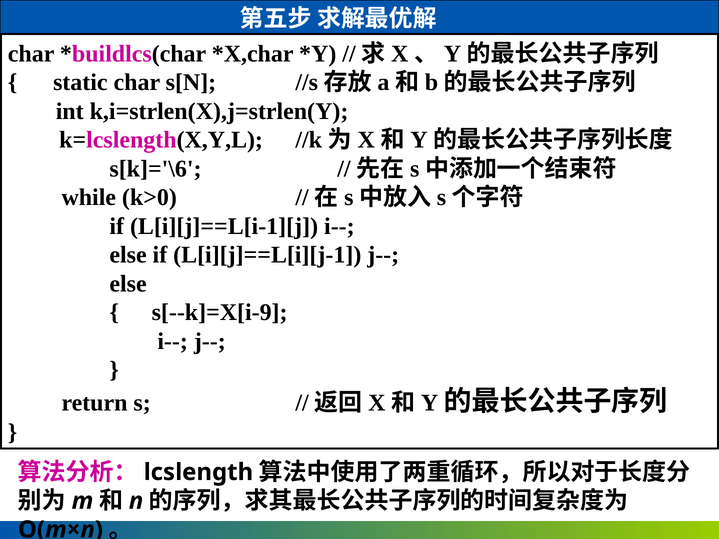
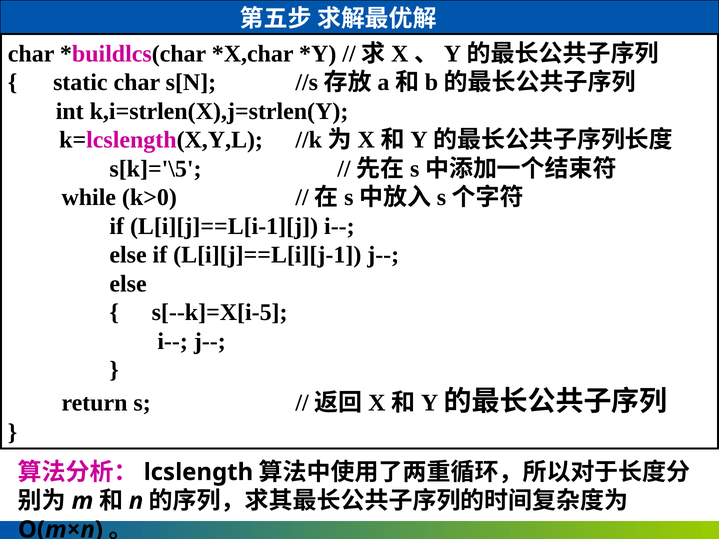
s[k]='\6: s[k]='\6 -> s[k]='\5 (155, 169)
s[--k]=X[i-9: s[--k]=X[i-9 -> s[--k]=X[i-5 (220, 313)
